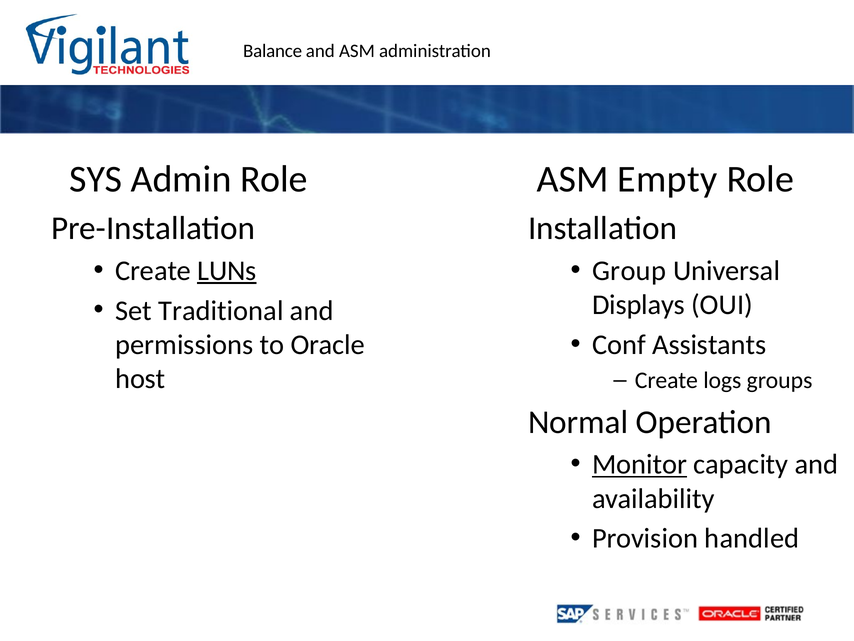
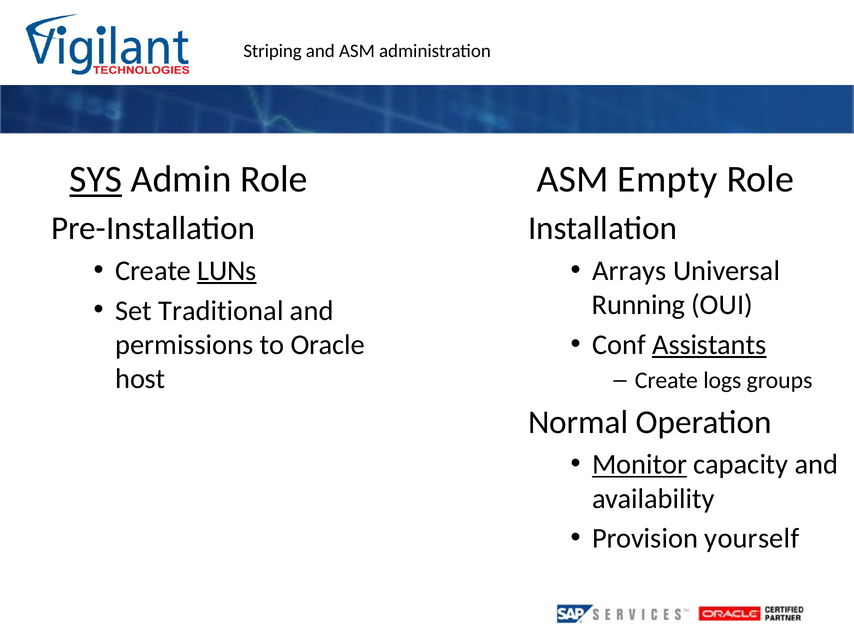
Balance: Balance -> Striping (273, 51)
SYS underline: none -> present (96, 179)
Group: Group -> Arrays (629, 271)
Displays: Displays -> Running (639, 305)
Assistants underline: none -> present (709, 345)
handled: handled -> yourself (752, 538)
